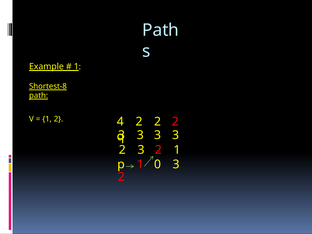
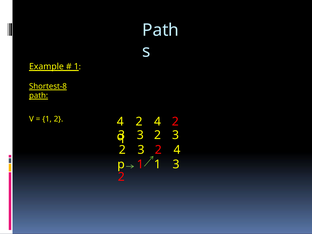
4 2 2: 2 -> 4 (158, 122)
3: 3 -> 2 (158, 135)
3 2 1: 1 -> 4 (177, 150)
1 0: 0 -> 1 (158, 164)
